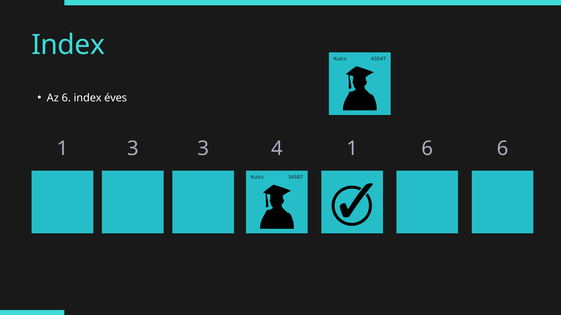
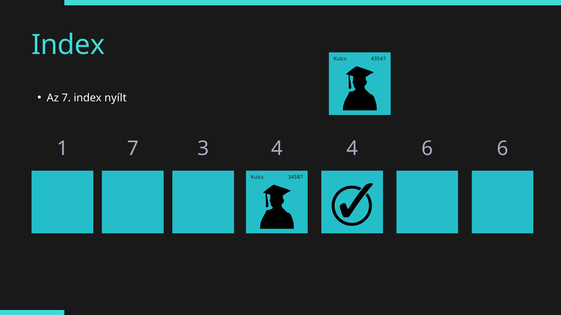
Az 6: 6 -> 7 (66, 98)
éves: éves -> nyílt (115, 98)
1 3: 3 -> 7 (133, 149)
4 1: 1 -> 4 (352, 149)
